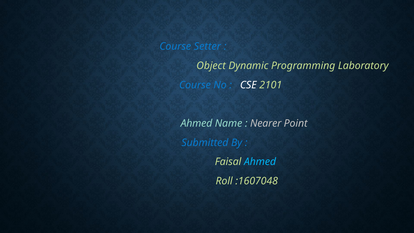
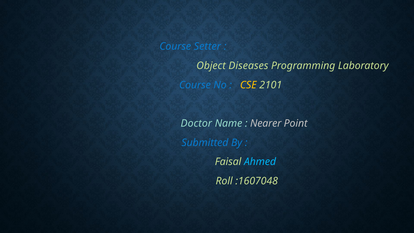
Dynamic: Dynamic -> Diseases (248, 66)
CSE colour: white -> yellow (248, 85)
Ahmed: Ahmed -> Doctor (196, 123)
